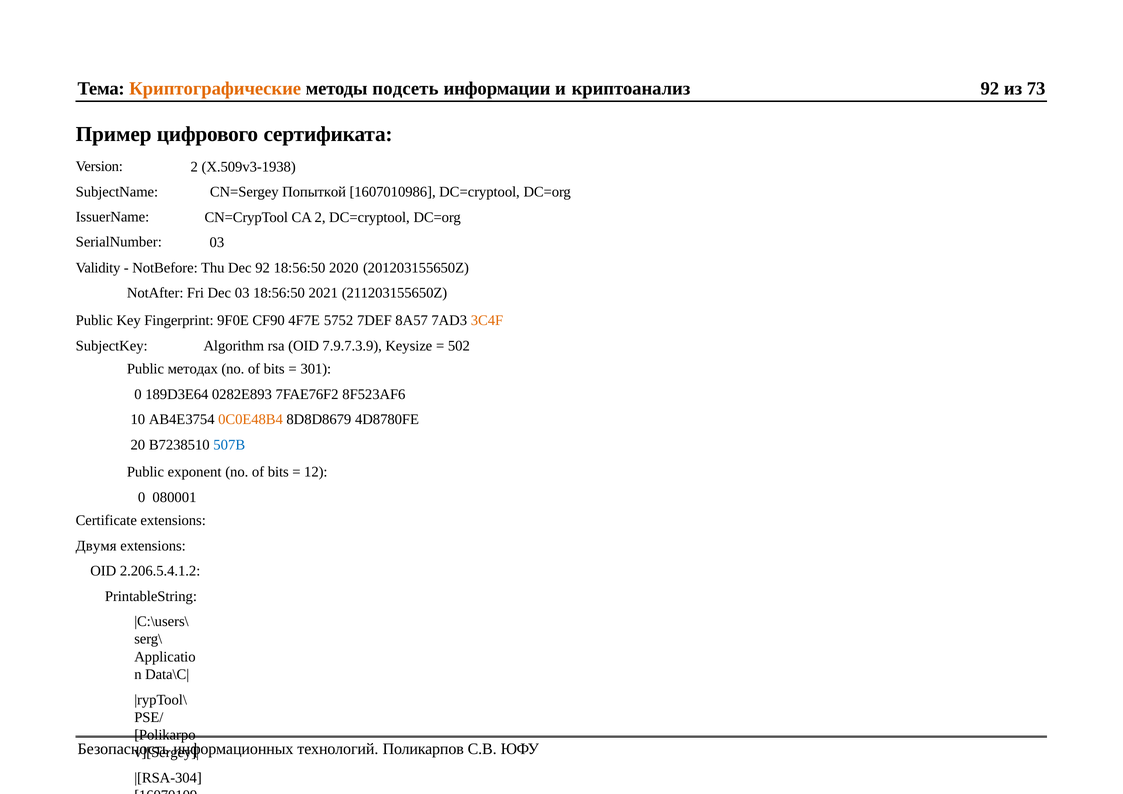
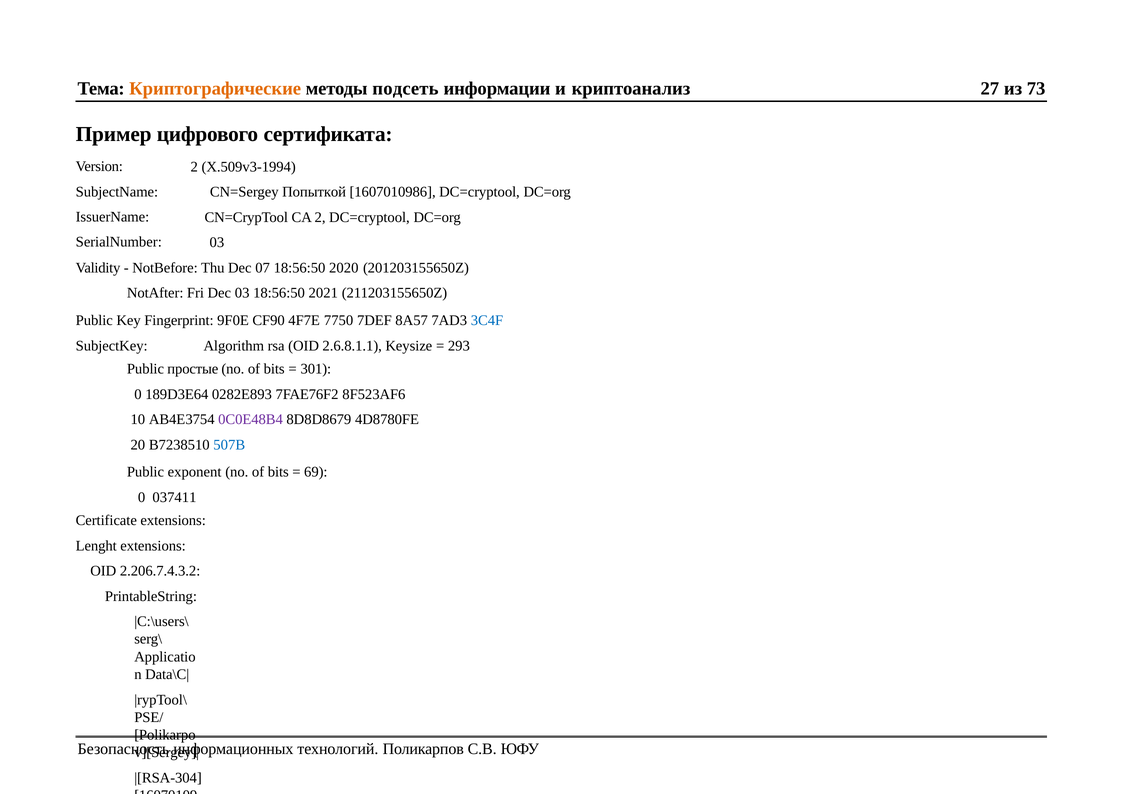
криптоанализ 92: 92 -> 27 (990, 89)
X.509v3-1938: X.509v3-1938 -> X.509v3-1994 (249, 167)
Dec 92: 92 -> 07 (263, 268)
5752: 5752 -> 7750 (339, 321)
3C4F colour: orange -> blue (487, 321)
7.9.7.3.9: 7.9.7.3.9 -> 2.6.8.1.1 (352, 346)
502: 502 -> 293 (459, 346)
методах: методах -> простые (193, 369)
0C0E48B4 colour: orange -> purple (251, 420)
12: 12 -> 69 (316, 472)
080001: 080001 -> 037411 (174, 498)
Двумя: Двумя -> Lenght (96, 546)
2.206.5.4.1.2: 2.206.5.4.1.2 -> 2.206.7.4.3.2 (160, 571)
